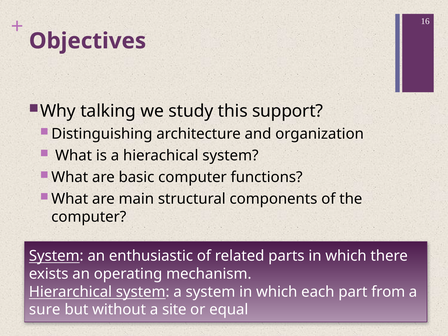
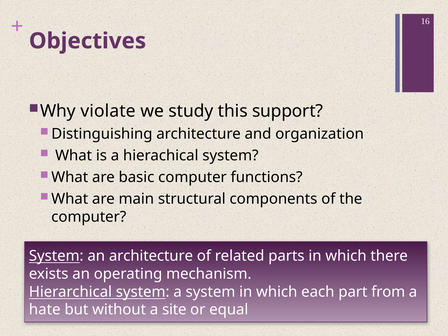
talking: talking -> violate (108, 111)
an enthusiastic: enthusiastic -> architecture (151, 256)
sure: sure -> hate (45, 310)
